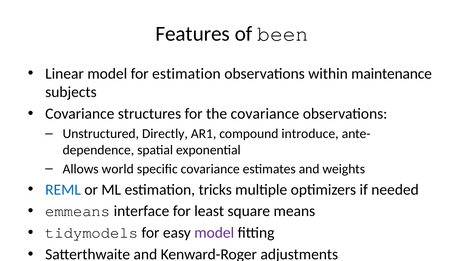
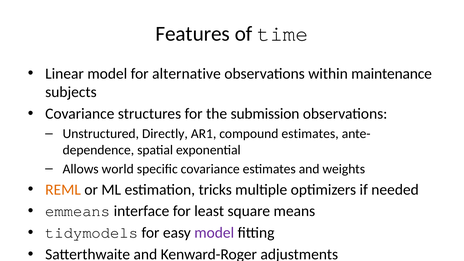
been: been -> time (283, 34)
for estimation: estimation -> alternative (186, 74)
the covariance: covariance -> submission (265, 114)
compound introduce: introduce -> estimates (310, 134)
REML colour: blue -> orange (63, 190)
